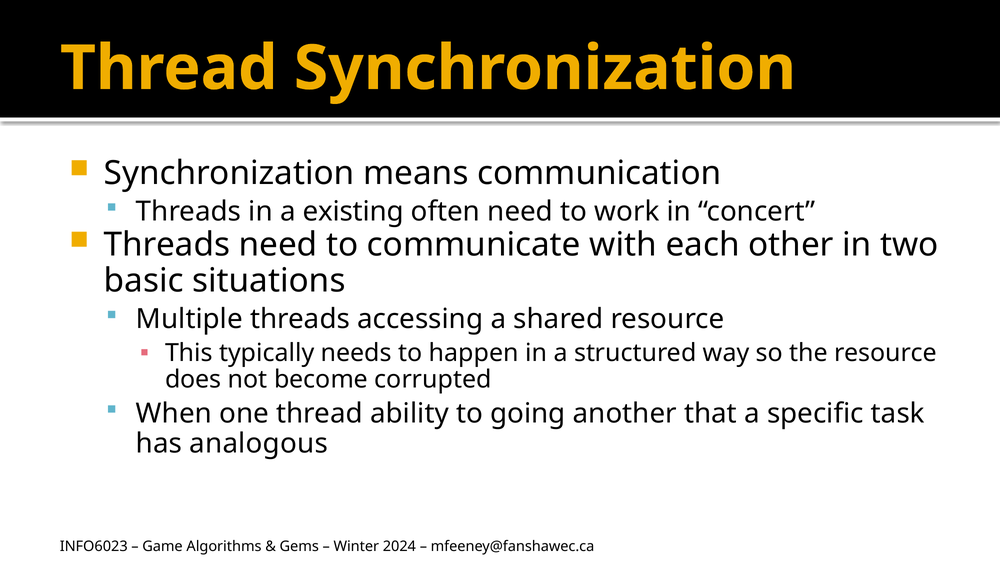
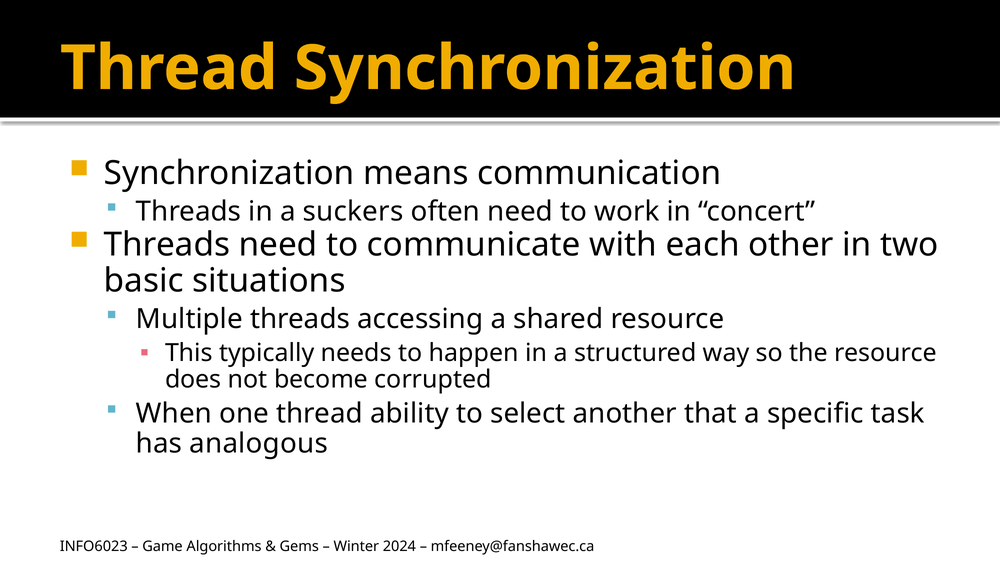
existing: existing -> suckers (353, 212)
going: going -> select (528, 414)
